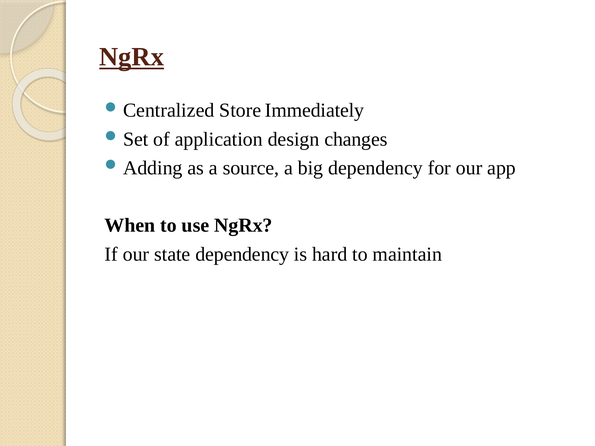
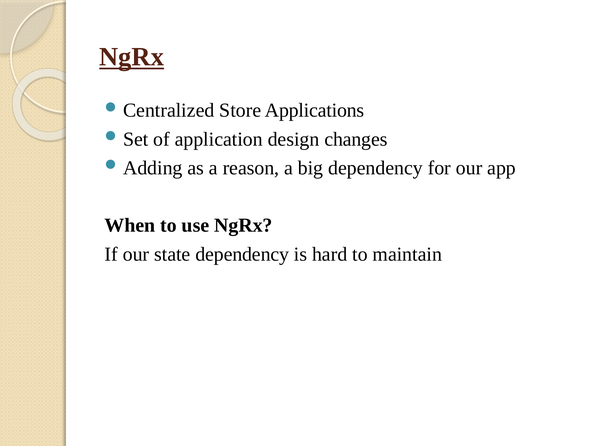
Immediately: Immediately -> Applications (315, 110)
source: source -> reason (251, 168)
